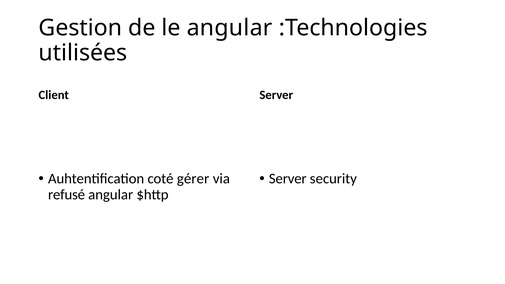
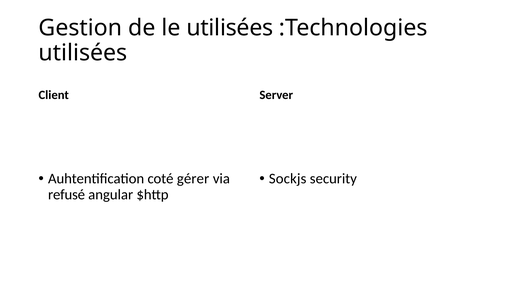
le angular: angular -> utilisées (230, 28)
Server: Server -> Sockjs (288, 179)
